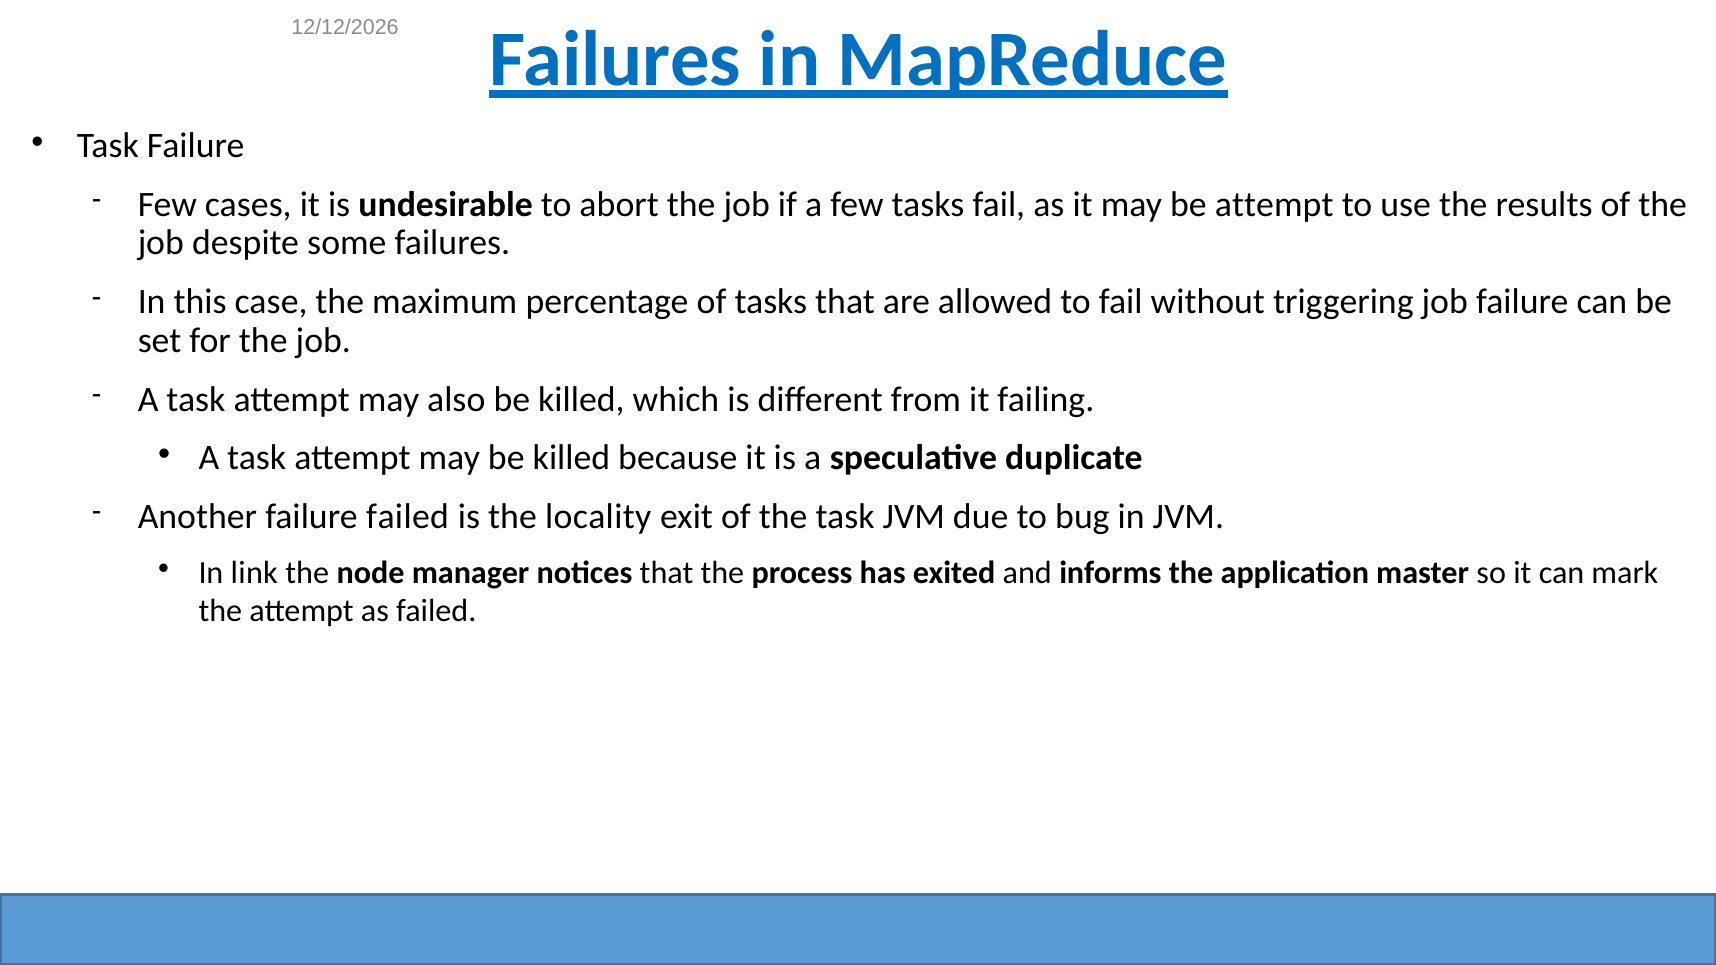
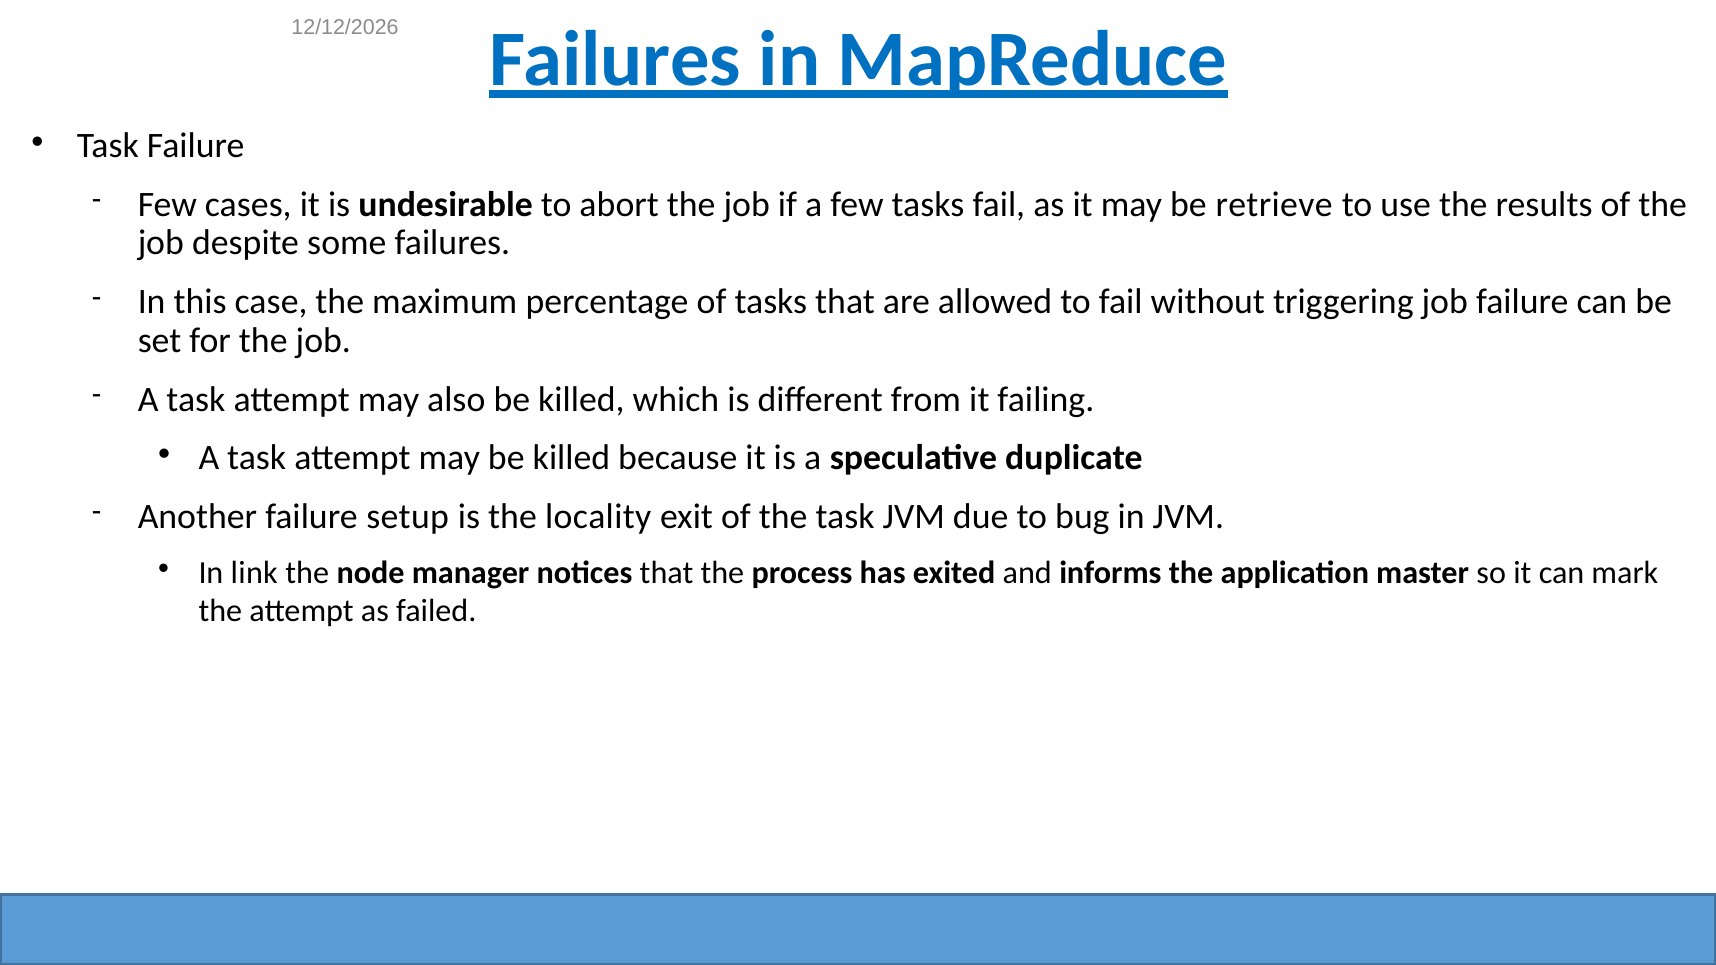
be attempt: attempt -> retrieve (1274, 204)
failure failed: failed -> setup (408, 516)
